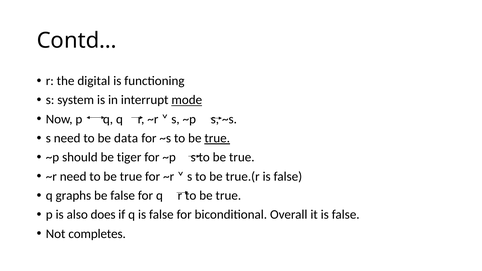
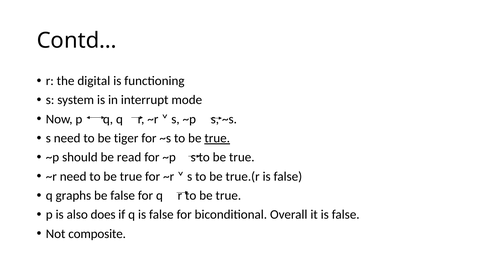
mode underline: present -> none (187, 100)
data: data -> tiger (126, 138)
tiger: tiger -> read (129, 157)
completes: completes -> composite (97, 234)
